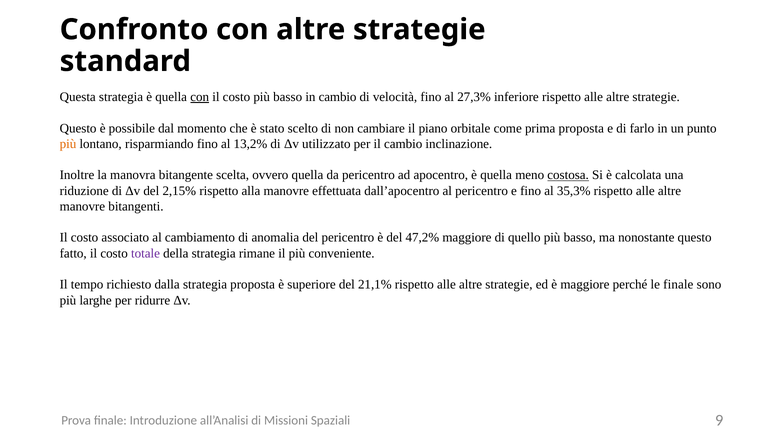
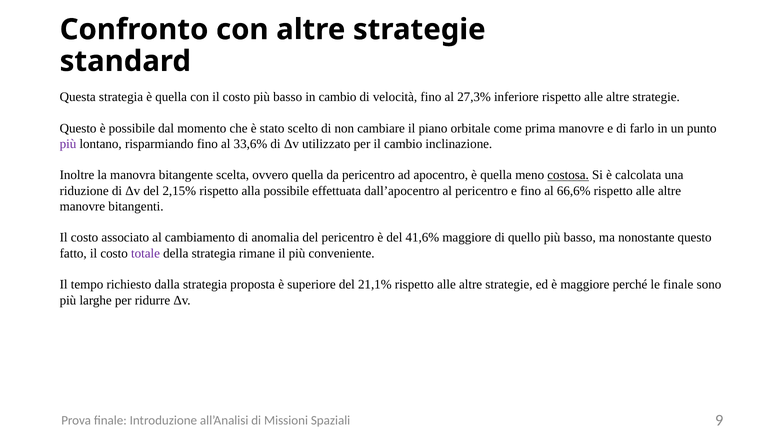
con underline: present -> none (200, 97)
prima proposta: proposta -> manovre (581, 128)
più colour: orange -> purple (68, 144)
13,2%: 13,2% -> 33,6% (250, 144)
alla manovre: manovre -> possibile (286, 191)
35,3%: 35,3% -> 66,6% (574, 191)
47,2%: 47,2% -> 41,6% (422, 238)
